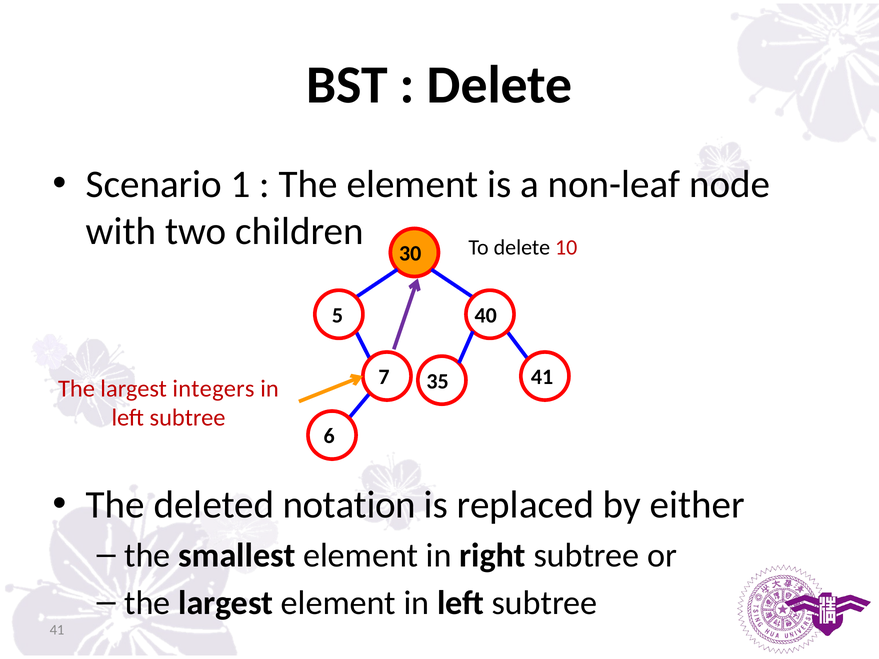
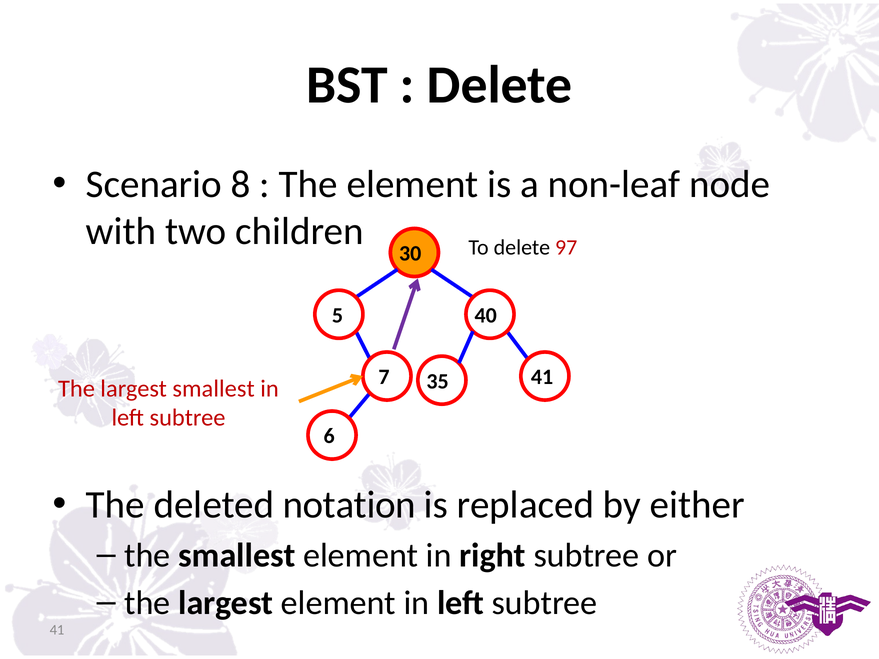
1: 1 -> 8 (241, 184)
10: 10 -> 97 (566, 248)
largest integers: integers -> smallest (214, 389)
